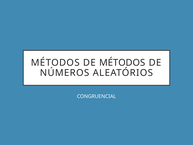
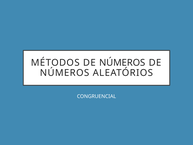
MÉTODOS DE MÉTODOS: MÉTODOS -> NÚMEROS (122, 63)
